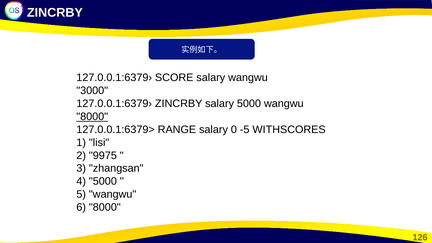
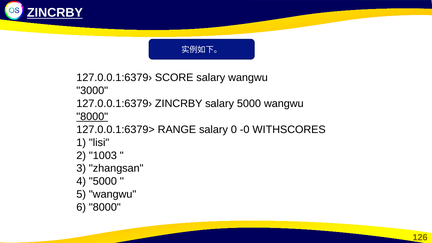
ZINCRBY underline: none -> present (55, 13)
-5: -5 -> -0 (245, 130)
9975: 9975 -> 1003 (103, 155)
